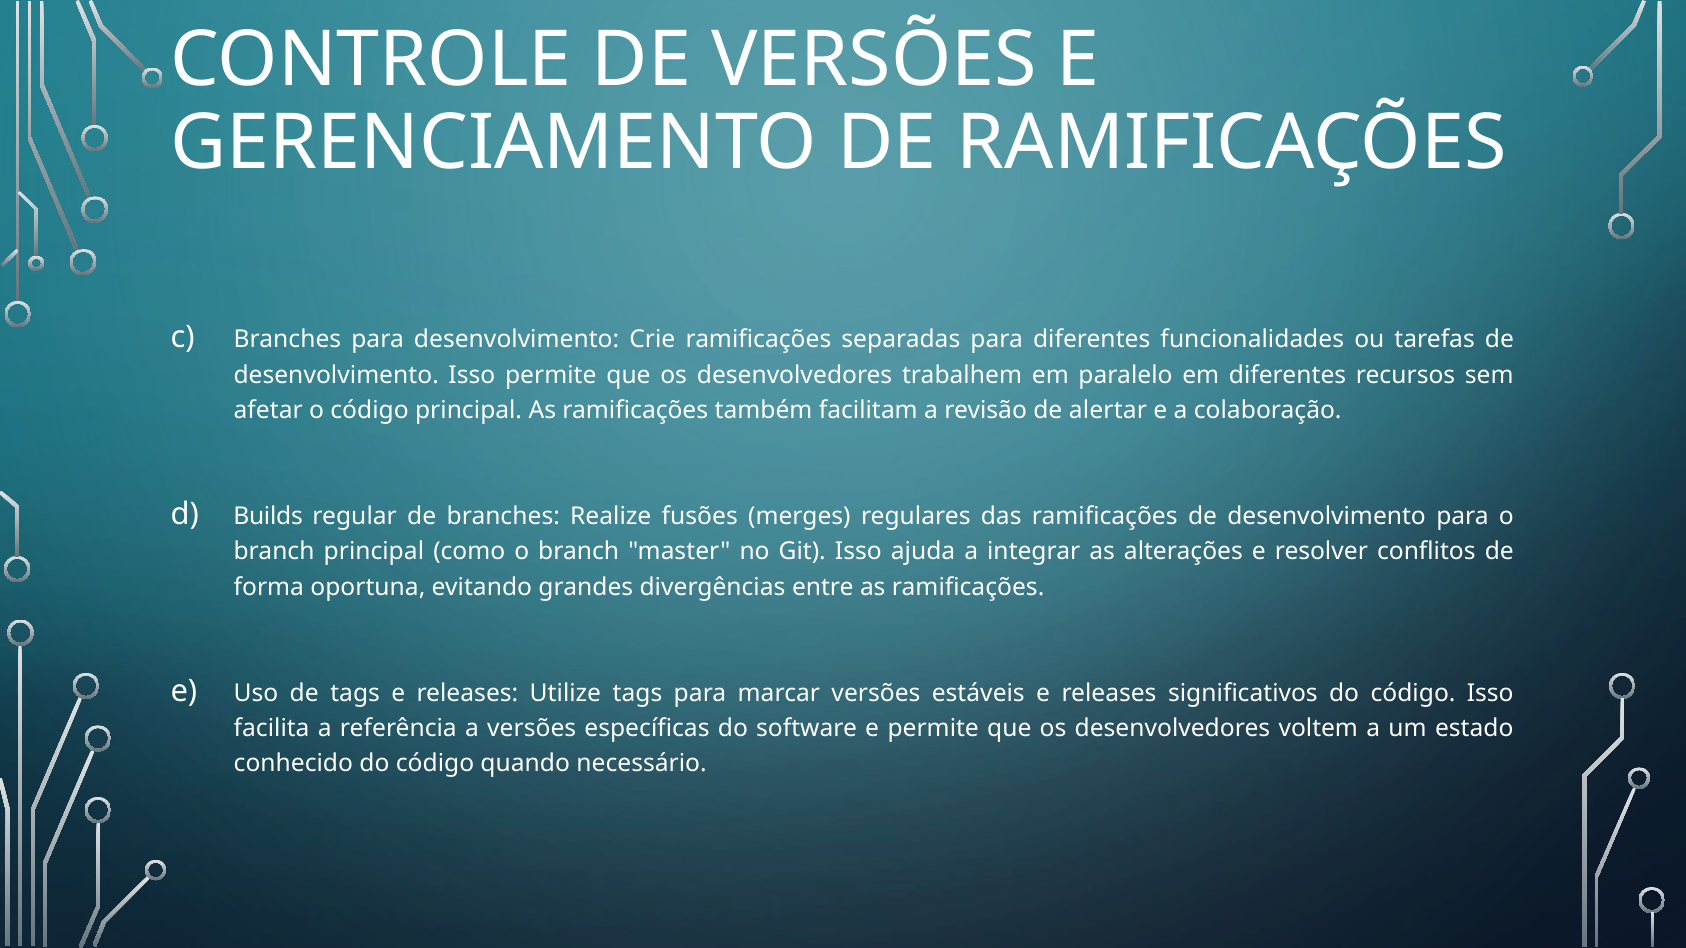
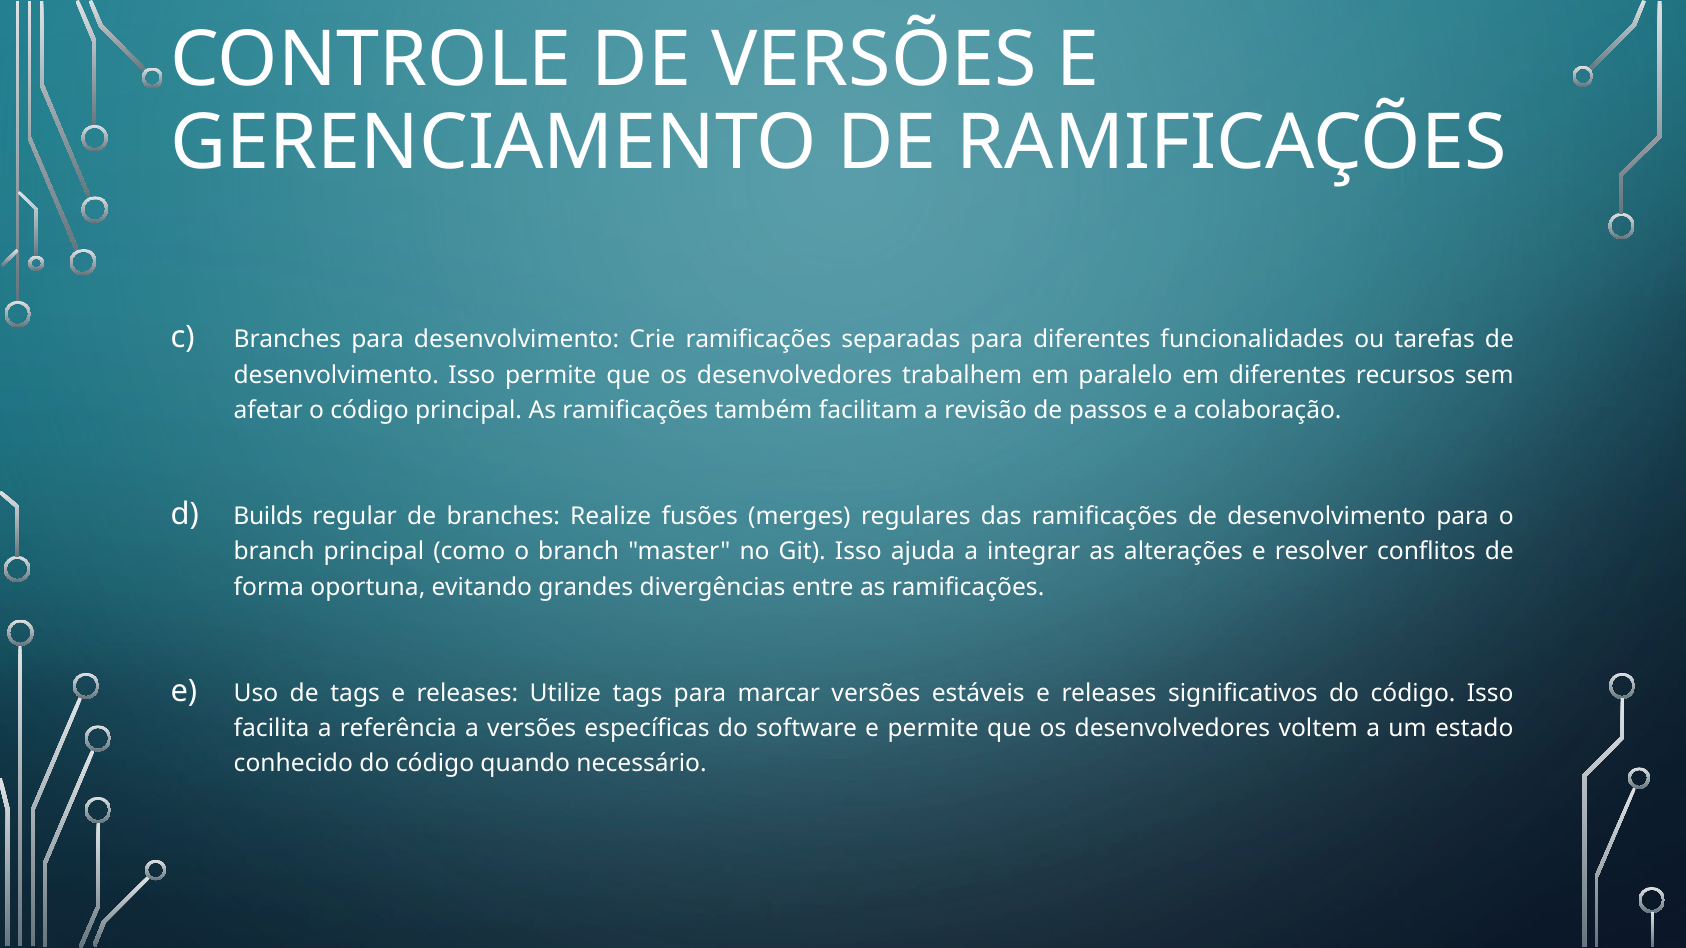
alertar: alertar -> passos (1108, 411)
